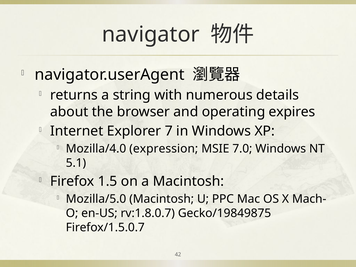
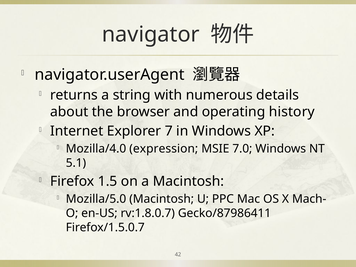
expires: expires -> history (292, 112)
Gecko/19849875: Gecko/19849875 -> Gecko/87986411 (225, 213)
